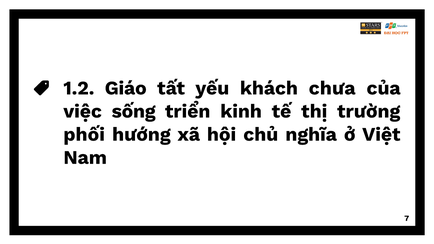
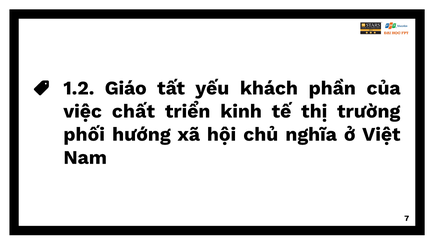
chưa: chưa -> phần (332, 88)
sống: sống -> chất (133, 111)
